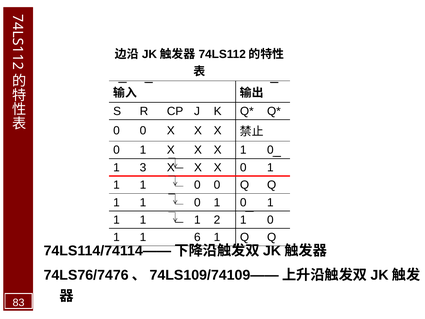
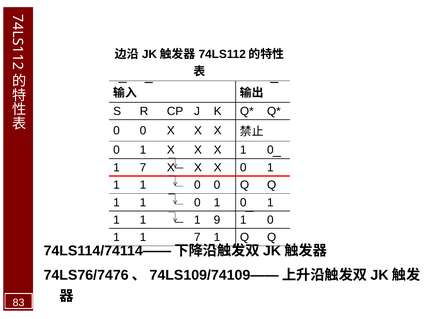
3: 3 -> 7 (143, 167)
1 1 1 2: 2 -> 9 (217, 220)
1 1 6: 6 -> 7 (197, 237)
